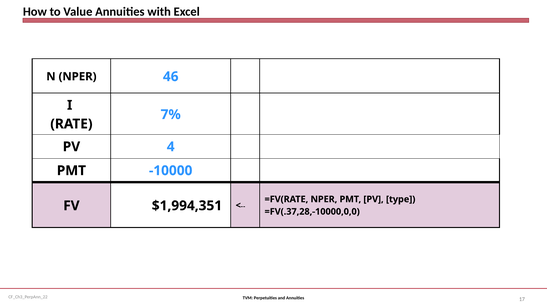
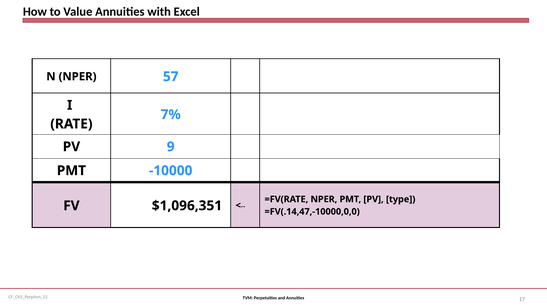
46: 46 -> 57 (171, 77)
4: 4 -> 9 (171, 147)
$1,994,351: $1,994,351 -> $1,096,351 (187, 205)
=FV(.37,28,-10000,0,0: =FV(.37,28,-10000,0,0 -> =FV(.14,47,-10000,0,0 (312, 211)
